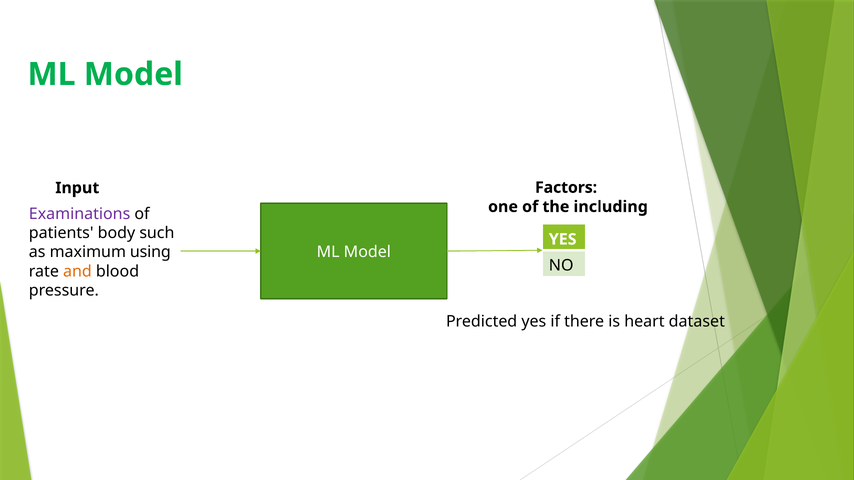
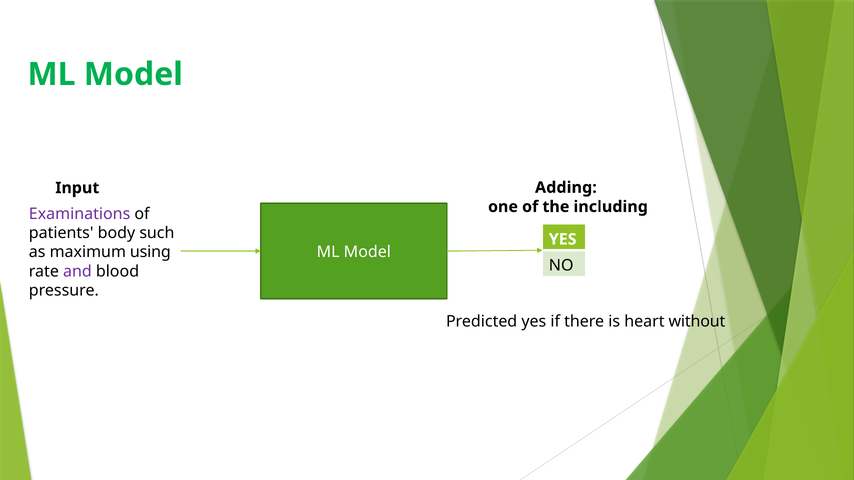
Factors: Factors -> Adding (566, 188)
and colour: orange -> purple (77, 272)
dataset: dataset -> without (697, 322)
